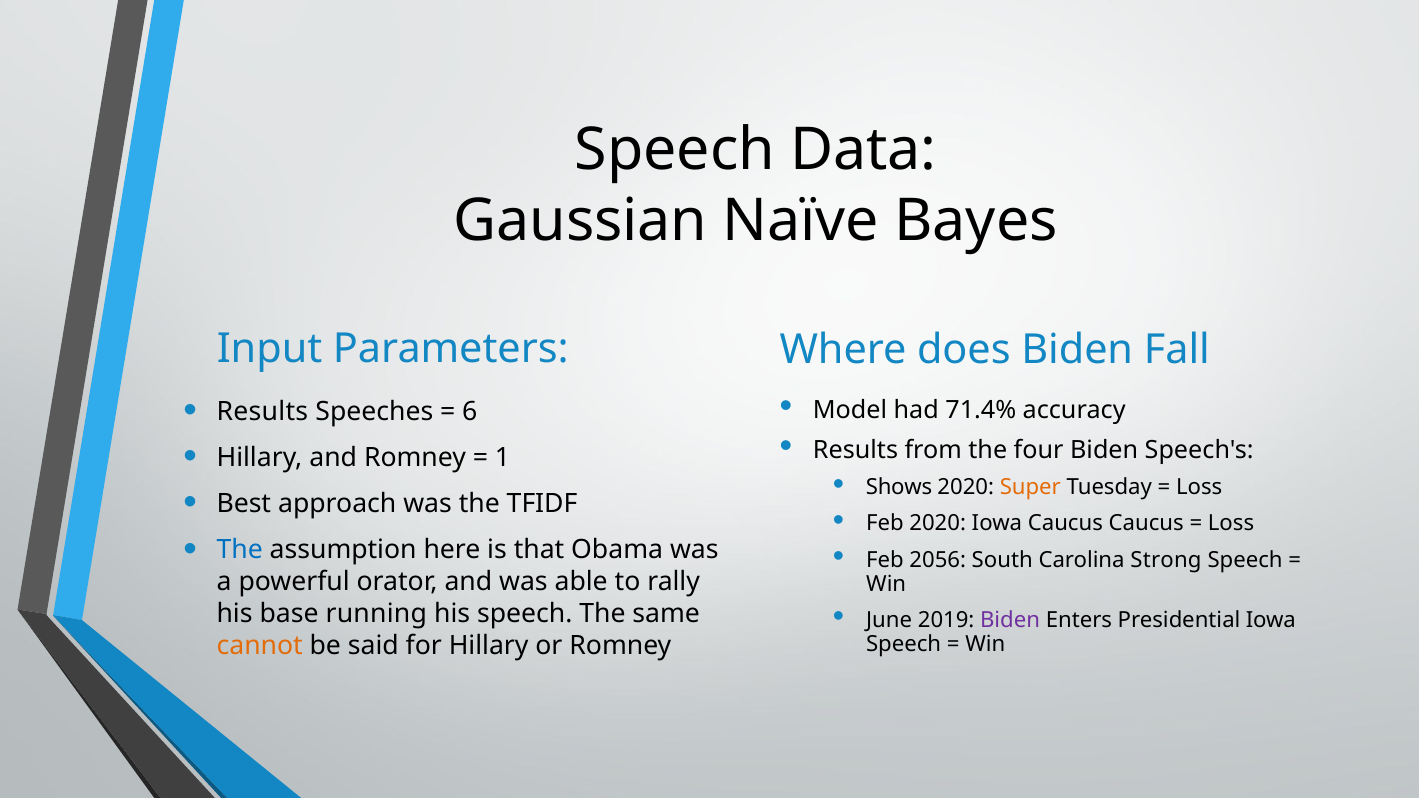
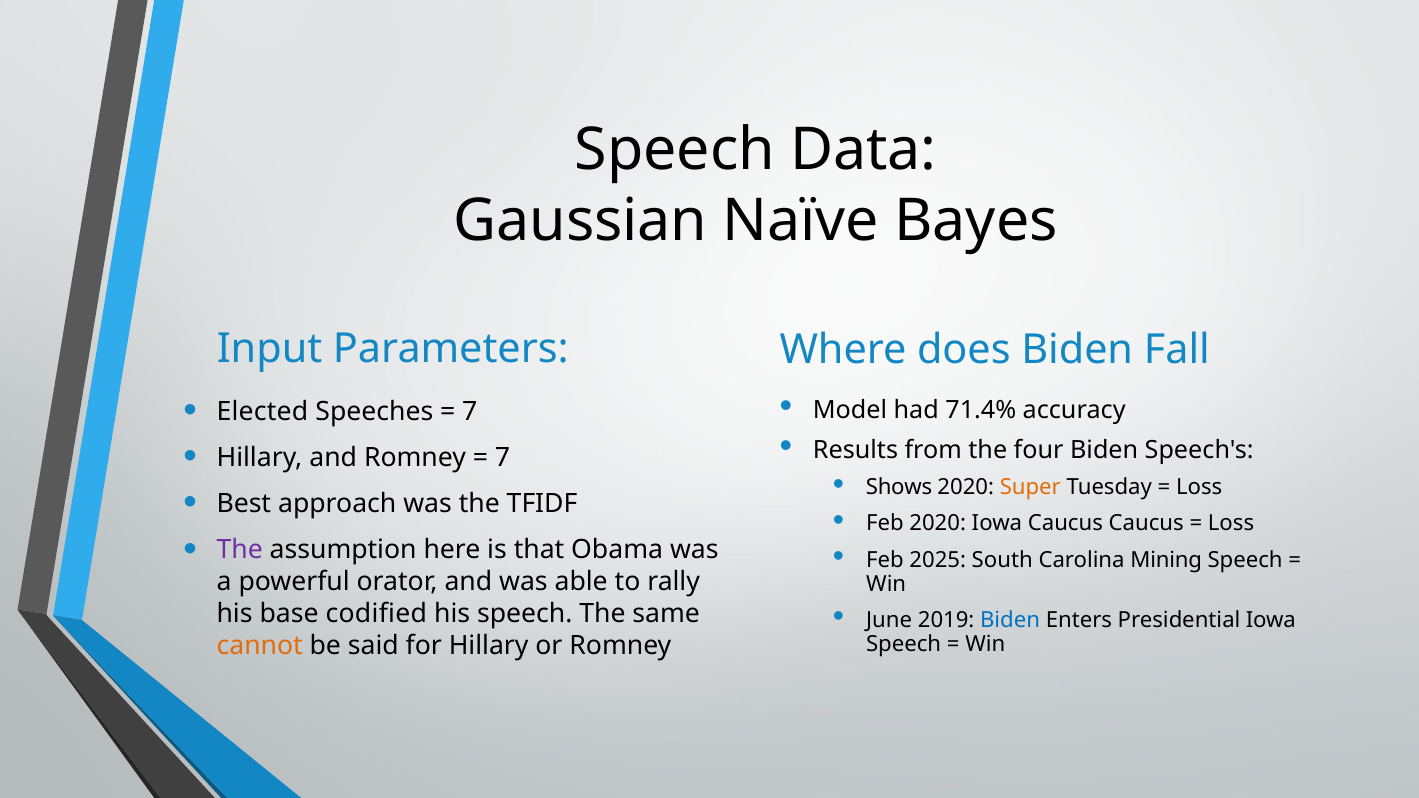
Results: Results -> Elected (262, 411)
6: 6 -> 7 (470, 411)
1: 1 -> 7 (503, 457)
The colour: blue -> purple (240, 550)
2056: 2056 -> 2025 (938, 560)
Strong: Strong -> Mining (1166, 560)
Biden colour: purple -> blue (1010, 620)
running: running -> codified (376, 614)
